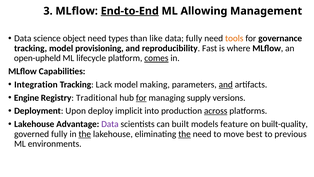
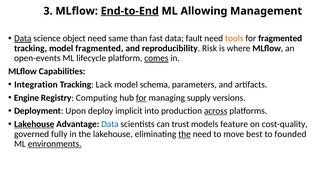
Data underline: none -> present (23, 38)
types: types -> same (118, 38)
like: like -> fast (156, 38)
data fully: fully -> fault (194, 38)
for governance: governance -> fragmented (280, 38)
model provisioning: provisioning -> fragmented (99, 48)
Fast: Fast -> Risk (210, 48)
open-upheld: open-upheld -> open-events (37, 58)
making: making -> schema (155, 84)
and underline: present -> none (226, 84)
Traditional: Traditional -> Computing (97, 98)
Lakehouse underline: none -> present (34, 124)
Data colour: purple -> blue (110, 124)
built: built -> trust (180, 124)
built-quality: built-quality -> cost-quality (285, 124)
the underline: present -> none (85, 134)
previous: previous -> founded (290, 134)
environments underline: none -> present (55, 144)
